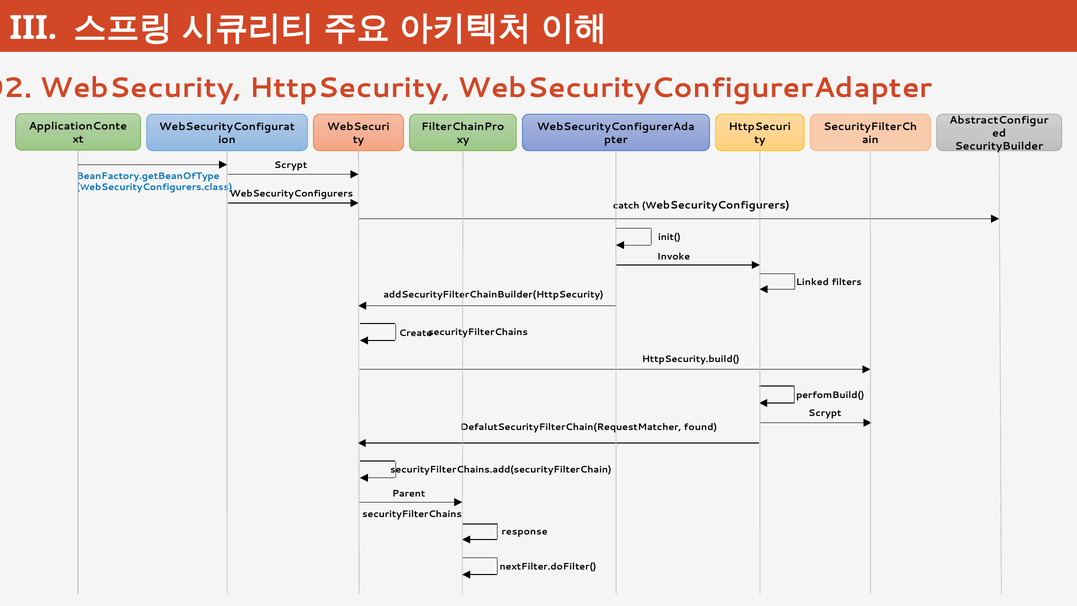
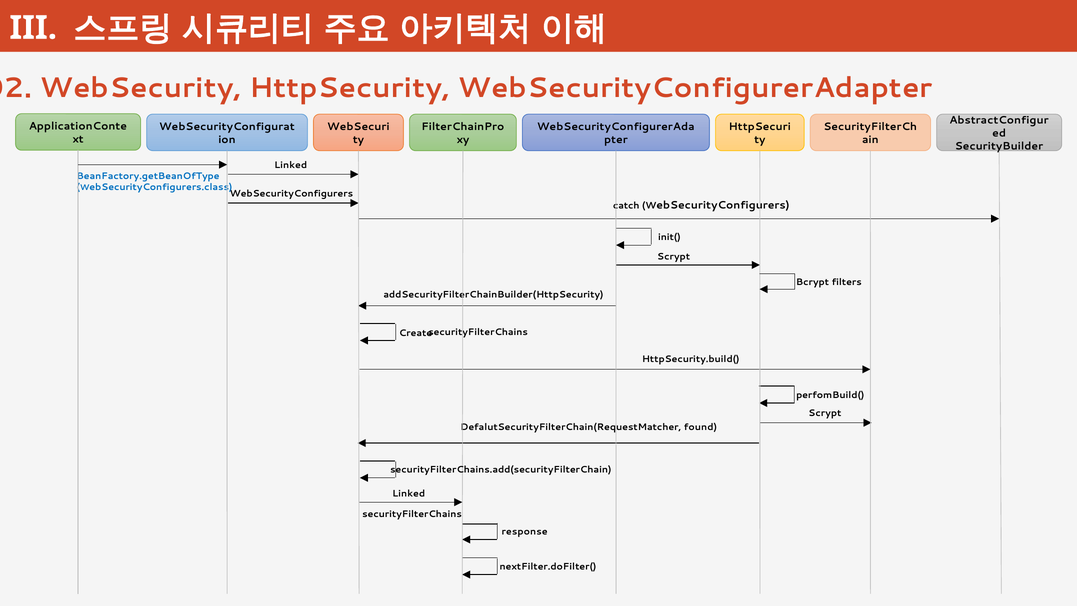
Scrypt: Scrypt -> Linked (291, 165)
Invoke: Invoke -> Scrypt (674, 257)
Linked: Linked -> Bcrypt (812, 282)
Parent: Parent -> Linked (409, 494)
